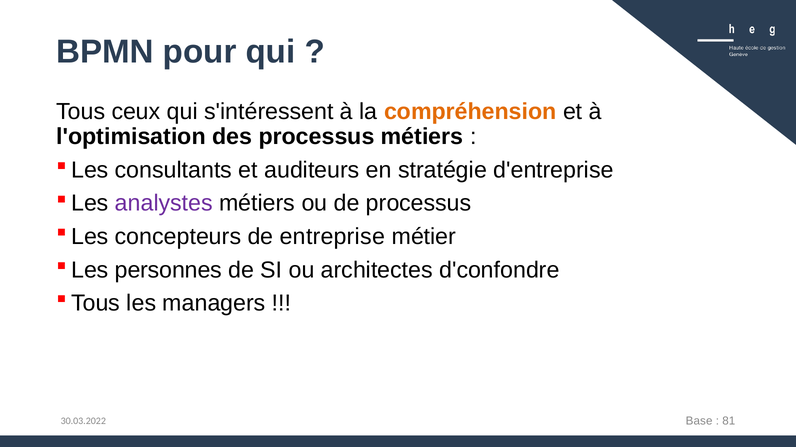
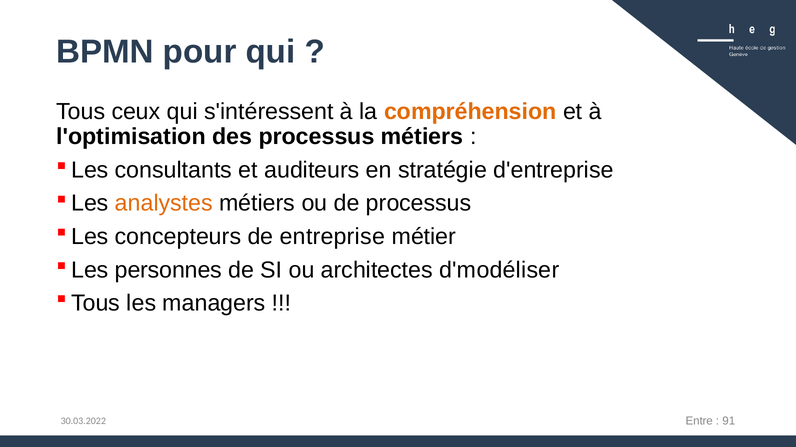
analystes colour: purple -> orange (164, 204)
d'confondre: d'confondre -> d'modéliser (499, 270)
Base: Base -> Entre (699, 422)
81: 81 -> 91 (729, 422)
